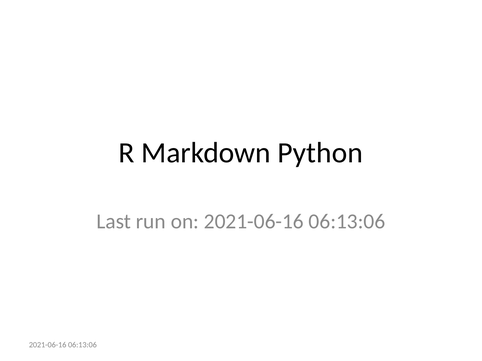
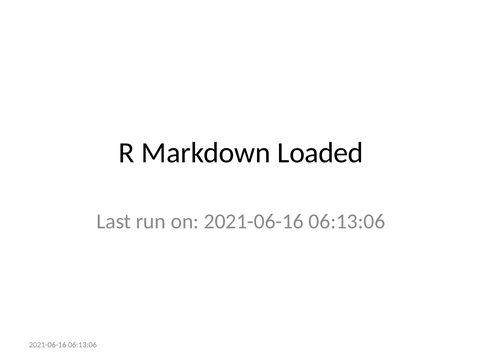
Python: Python -> Loaded (320, 153)
